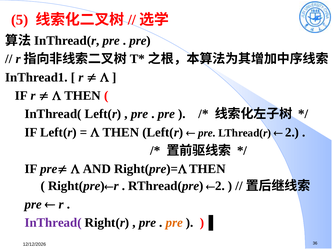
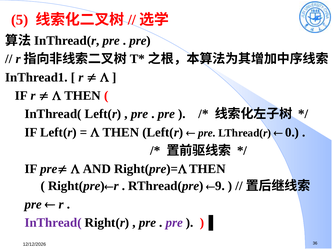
2: 2 -> 0 (292, 132)
2: 2 -> 9 (220, 186)
pre colour: orange -> purple (174, 223)
